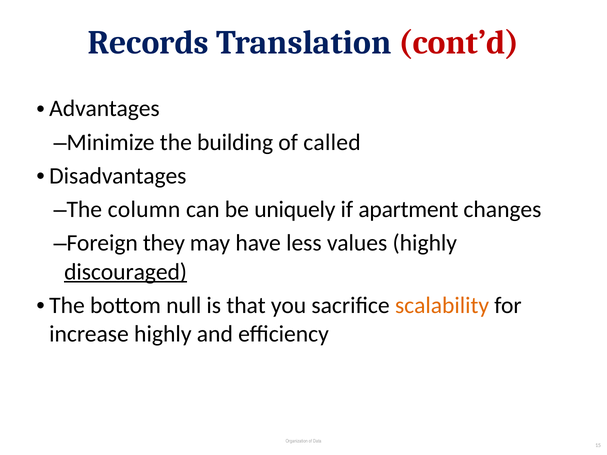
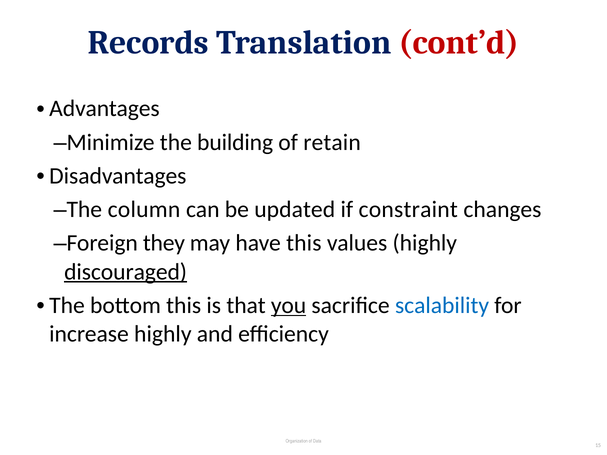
called: called -> retain (332, 142)
uniquely: uniquely -> updated (295, 209)
apartment: apartment -> constraint (408, 209)
have less: less -> this (304, 243)
bottom null: null -> this (184, 305)
you underline: none -> present (289, 305)
scalability colour: orange -> blue (442, 305)
